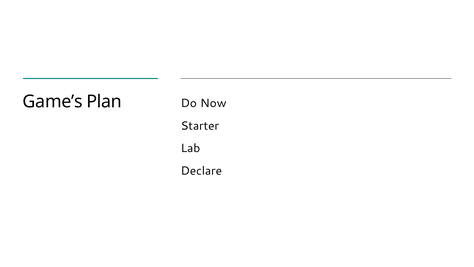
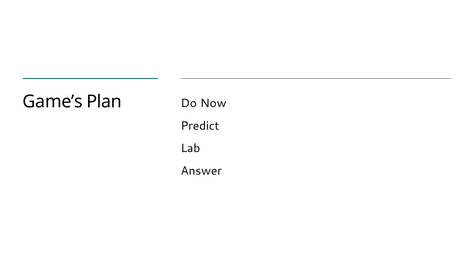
Starter: Starter -> Predict (200, 126)
Declare: Declare -> Answer (201, 171)
